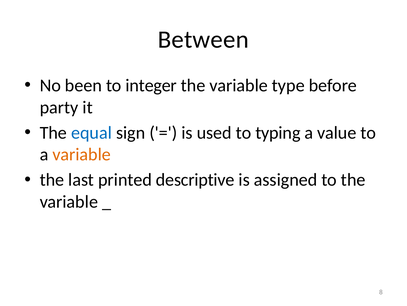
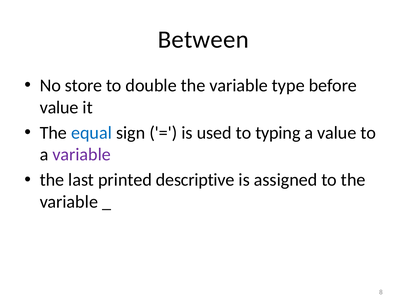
been: been -> store (84, 85)
integer: integer -> double (151, 85)
party: party -> value (59, 107)
variable colour: orange -> purple (82, 154)
